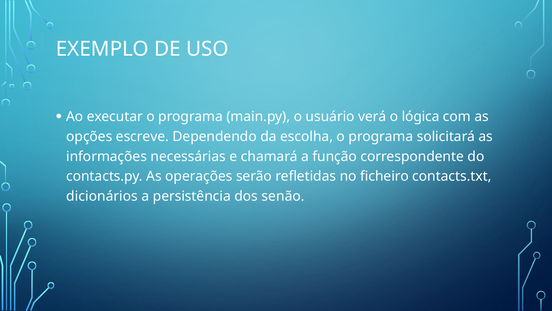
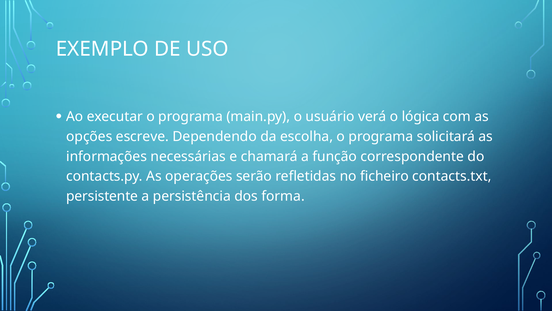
dicionários: dicionários -> persistente (102, 196)
senão: senão -> forma (283, 196)
